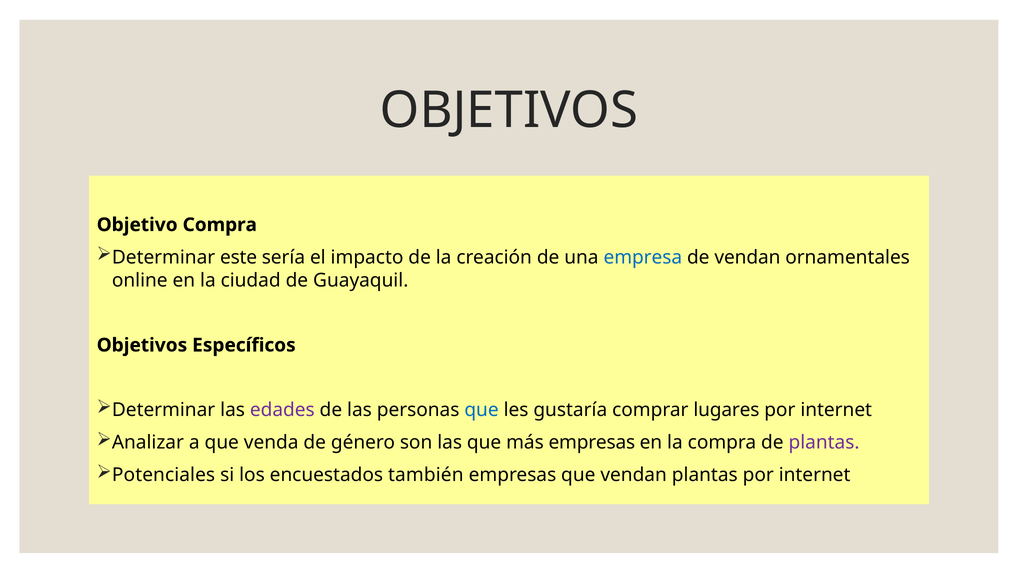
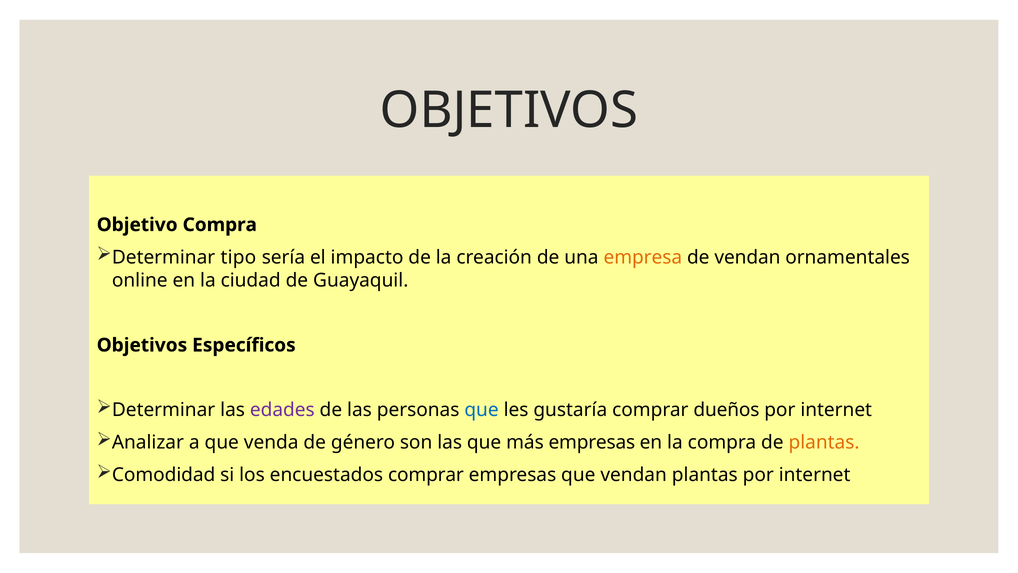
este: este -> tipo (238, 257)
empresa colour: blue -> orange (643, 257)
lugares: lugares -> dueños (726, 410)
plantas colour: purple -> orange (824, 442)
Potenciales: Potenciales -> Comodidad (164, 475)
encuestados también: también -> comprar (426, 475)
